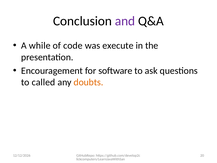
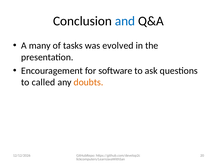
and colour: purple -> blue (125, 21)
while: while -> many (40, 46)
code: code -> tasks (73, 46)
execute: execute -> evolved (118, 46)
